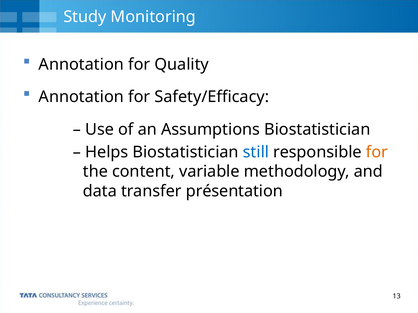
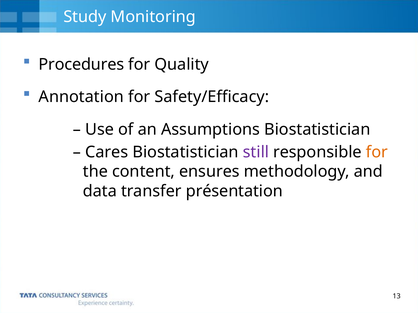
Annotation: Annotation -> Procedures (81, 65)
Helps: Helps -> Cares (107, 152)
still colour: blue -> purple (256, 152)
variable: variable -> ensures (209, 172)
